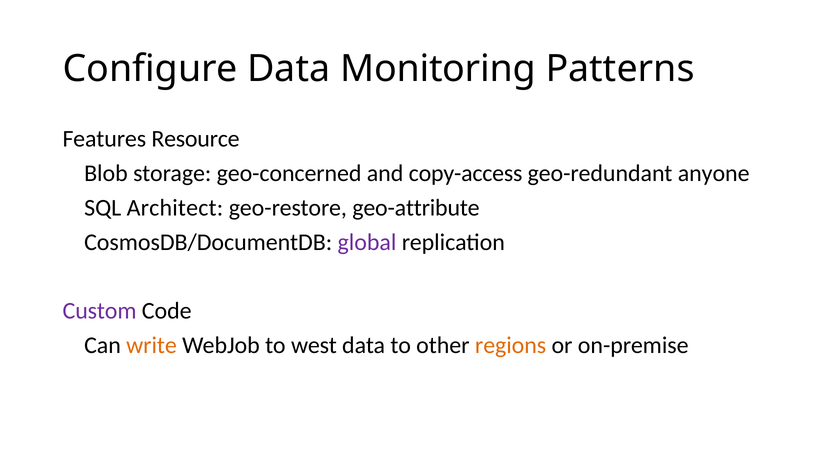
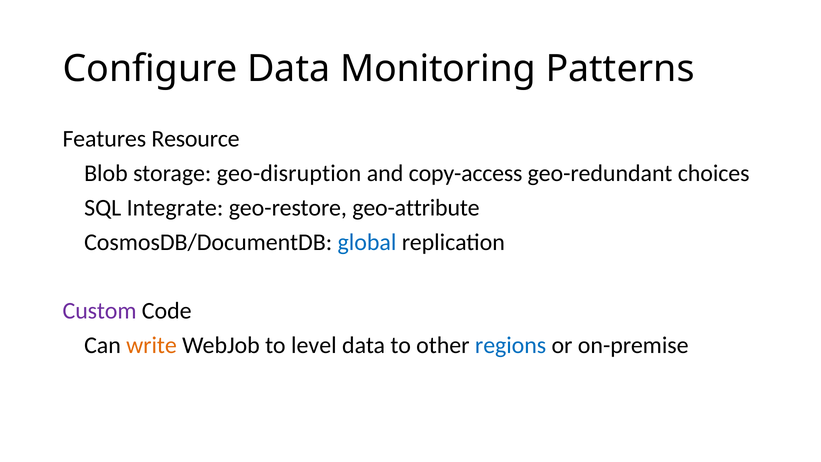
geo-concerned: geo-concerned -> geo-disruption (289, 173)
anyone: anyone -> choices (714, 173)
Architect: Architect -> Integrate (175, 208)
global colour: purple -> blue (367, 242)
west: west -> level (314, 345)
regions colour: orange -> blue (511, 345)
